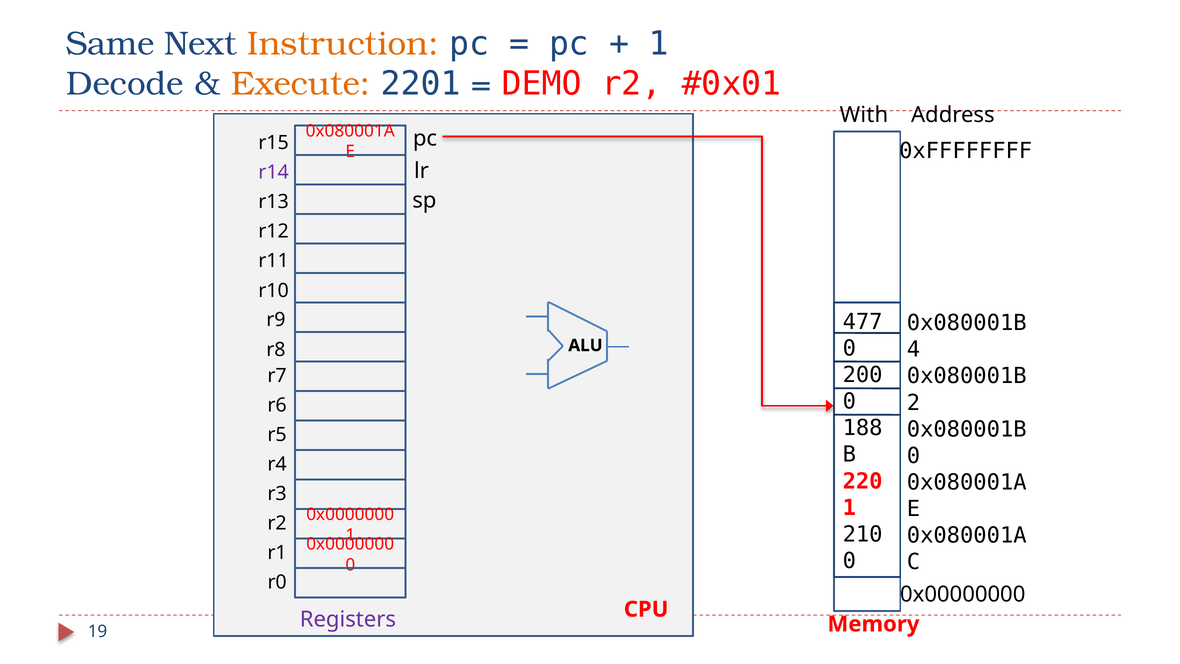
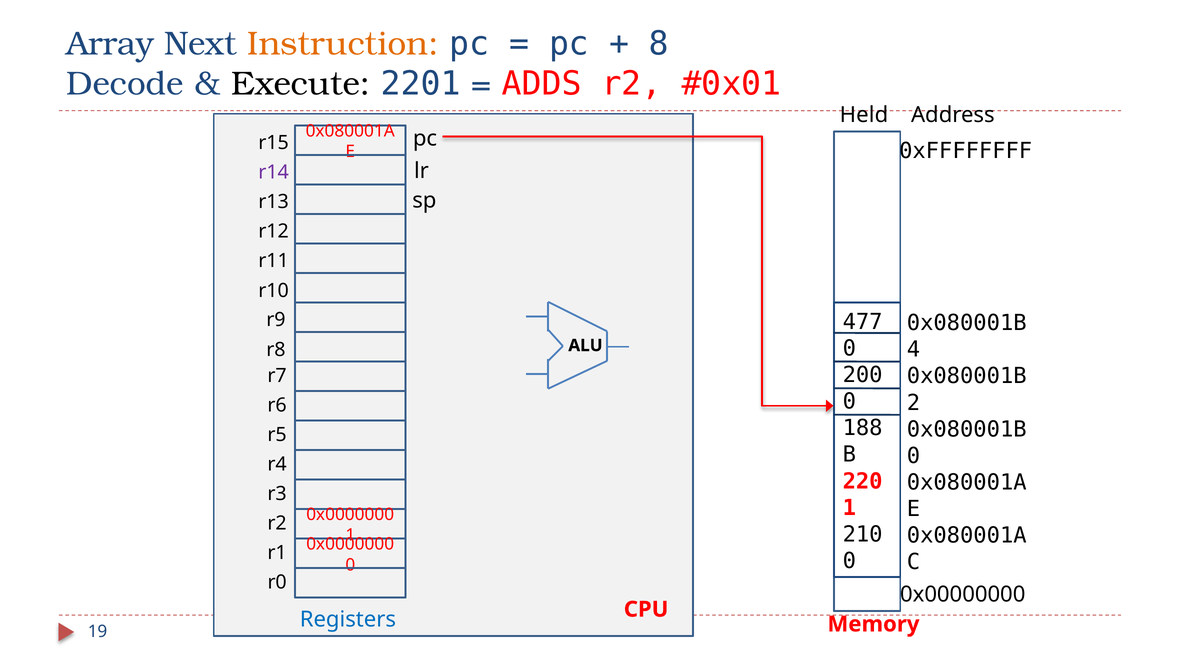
Same: Same -> Array (110, 44)
1: 1 -> 8 (659, 44)
Execute colour: orange -> black (301, 84)
DEMO: DEMO -> ADDS (542, 84)
With: With -> Held (864, 115)
Registers colour: purple -> blue (348, 619)
